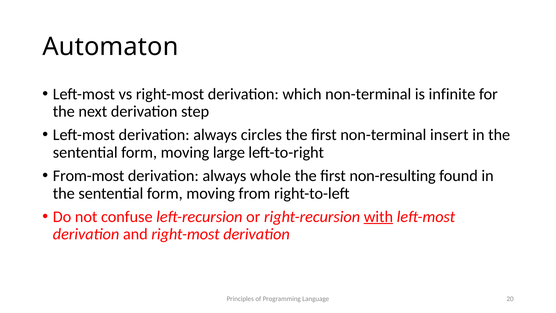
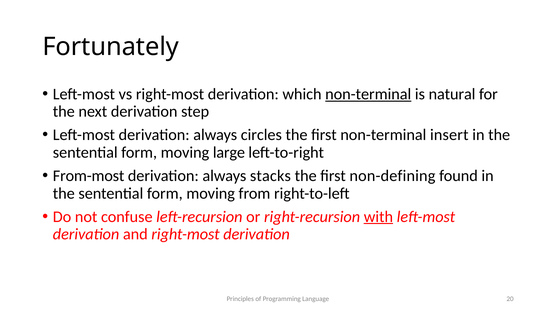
Automaton: Automaton -> Fortunately (111, 47)
non-terminal underline: none -> present (368, 94)
infinite: infinite -> natural (452, 94)
whole: whole -> stacks (270, 176)
non-resulting: non-resulting -> non-defining (392, 176)
